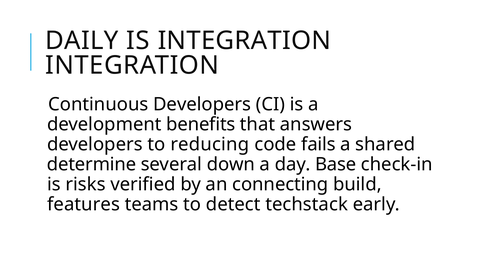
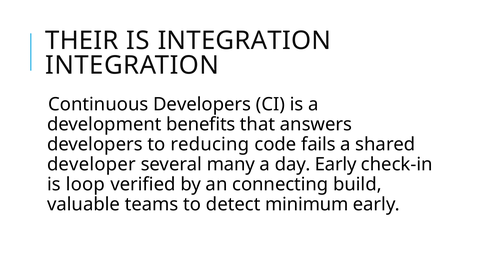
DAILY: DAILY -> THEIR (82, 41)
determine: determine -> developer (91, 164)
down: down -> many (231, 164)
day Base: Base -> Early (336, 164)
risks: risks -> loop (85, 184)
features: features -> valuable (84, 204)
techstack: techstack -> minimum (307, 204)
